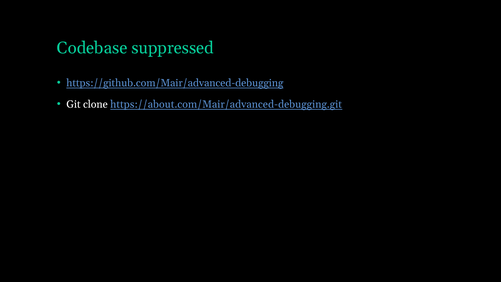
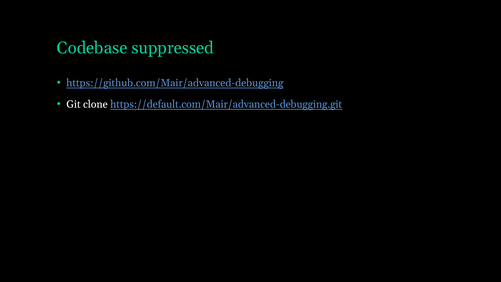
https://about.com/Mair/advanced-debugging.git: https://about.com/Mair/advanced-debugging.git -> https://default.com/Mair/advanced-debugging.git (226, 104)
